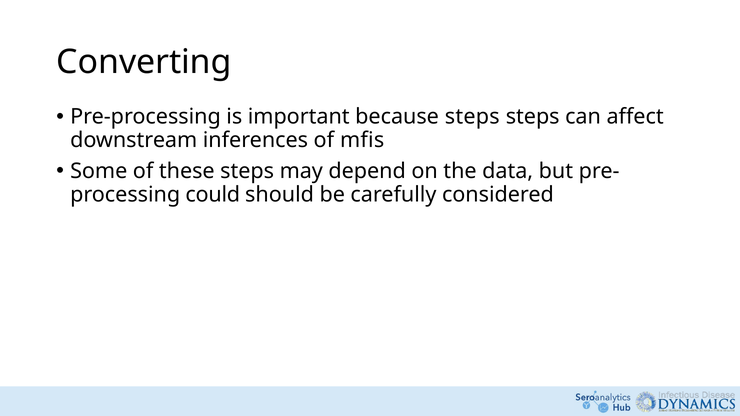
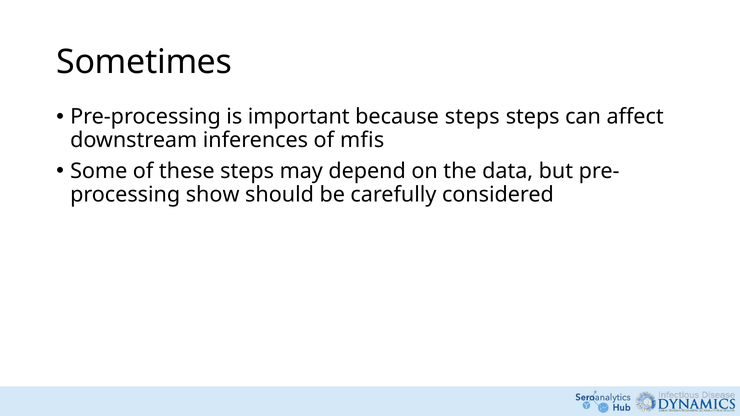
Converting: Converting -> Sometimes (144, 62)
could: could -> show (213, 195)
